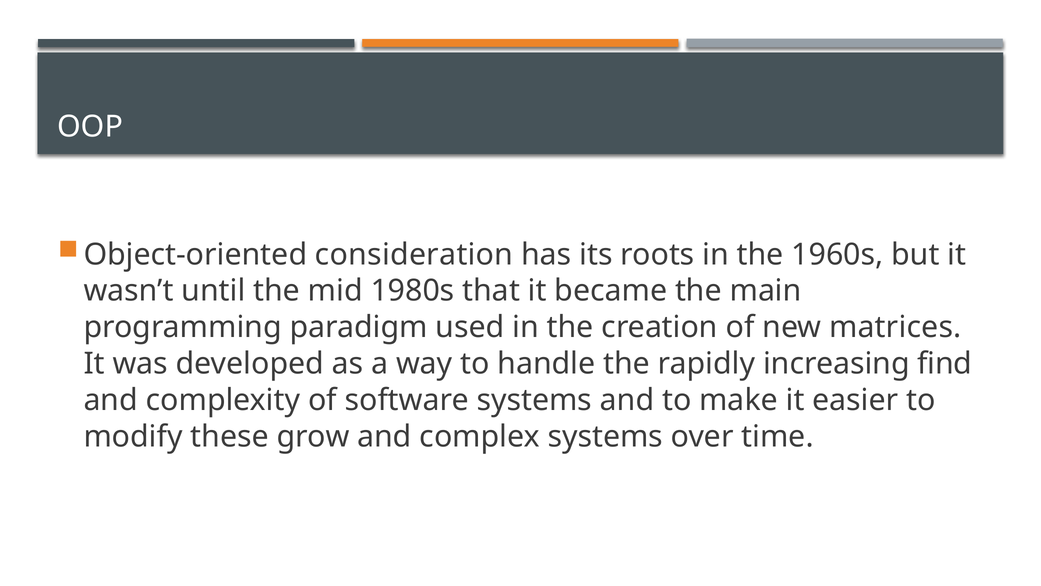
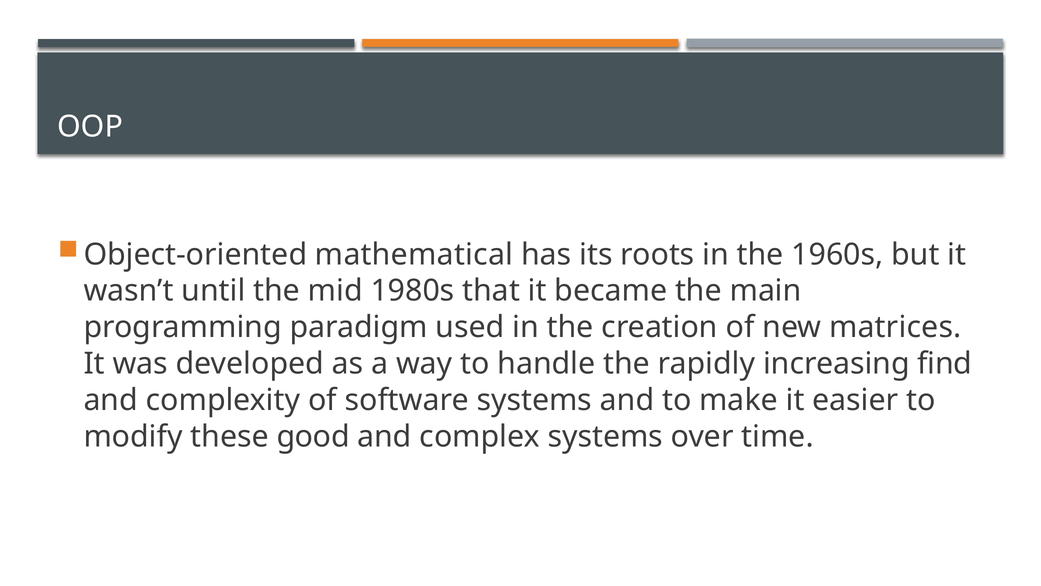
consideration: consideration -> mathematical (414, 254)
grow: grow -> good (313, 436)
